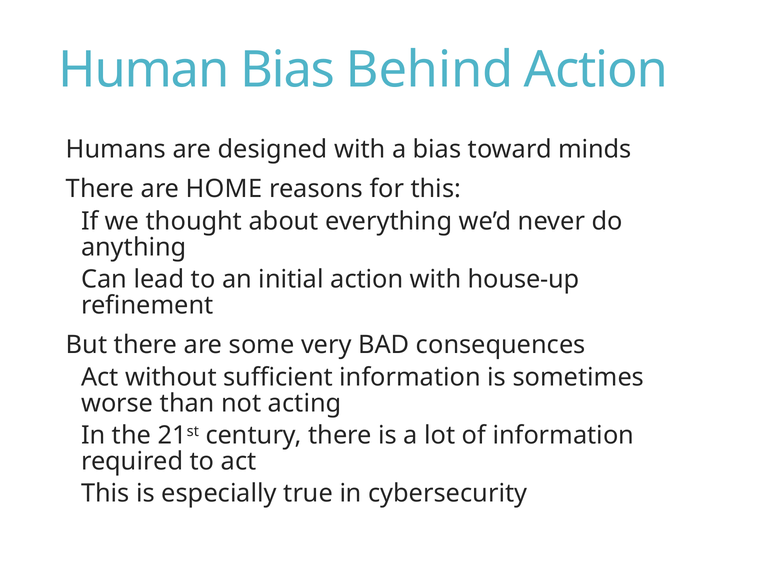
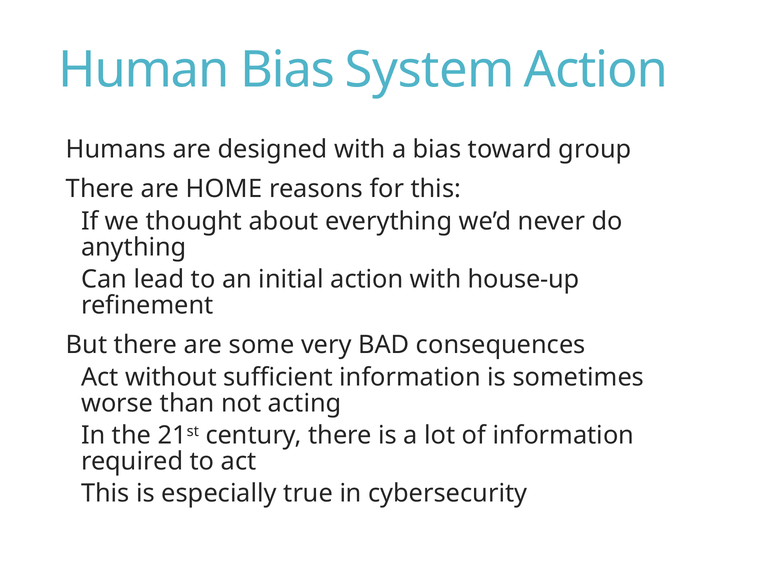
Behind: Behind -> System (430, 70)
minds: minds -> group (595, 149)
